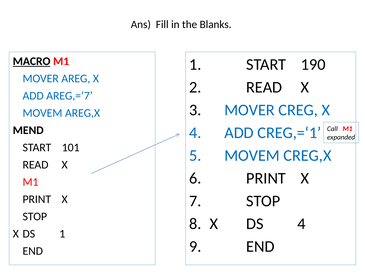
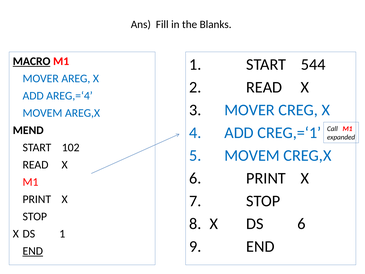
190: 190 -> 544 (313, 64)
AREG,=‘7: AREG,=‘7 -> AREG,=‘4 (69, 96)
101: 101 -> 102 (71, 147)
DS 4: 4 -> 6 (301, 224)
END underline: none -> present (33, 251)
